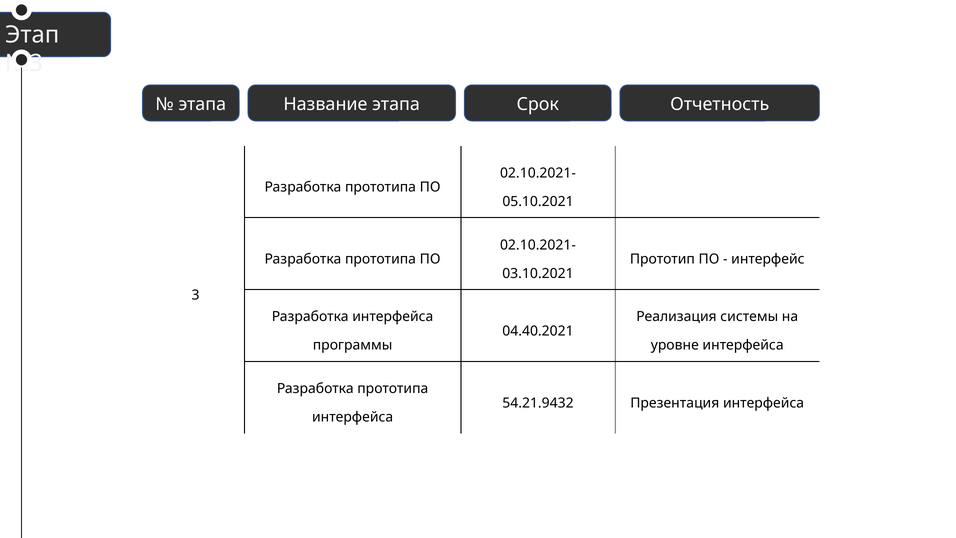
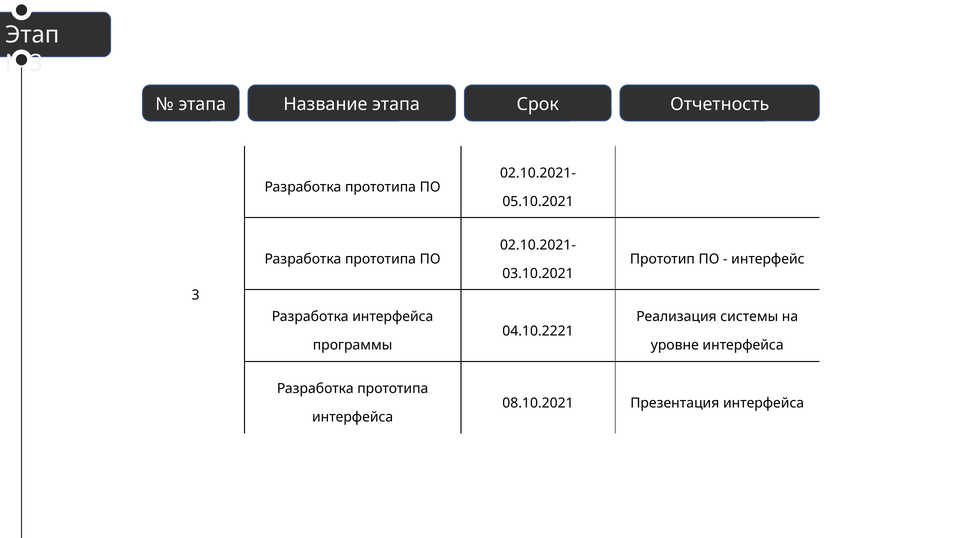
04.40.2021: 04.40.2021 -> 04.10.2221 (538, 331)
54.21.9432: 54.21.9432 -> 08.10.2021 (538, 403)
